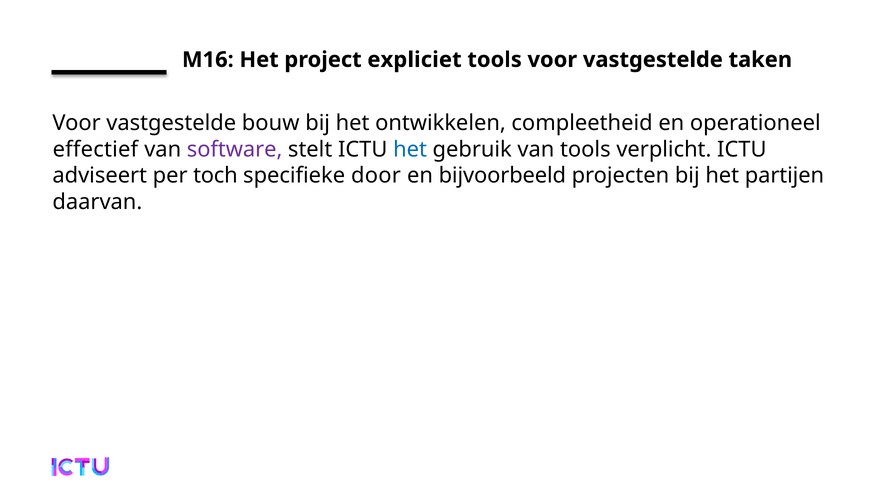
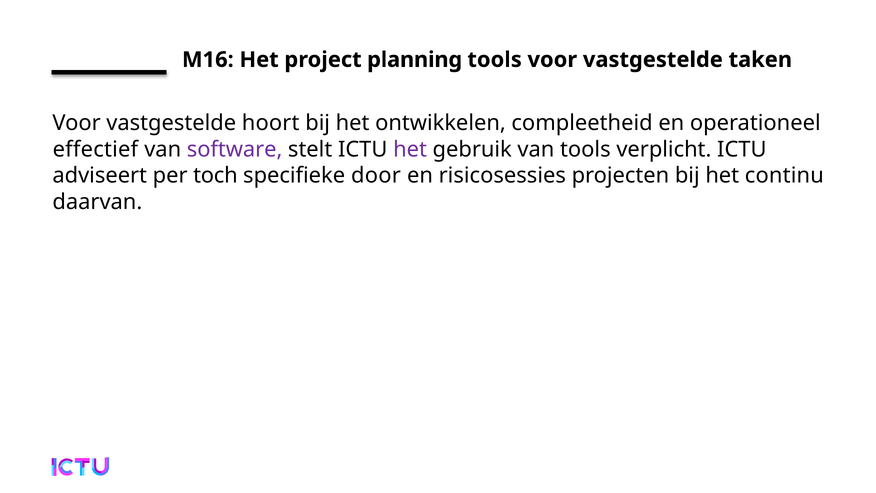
expliciet: expliciet -> planning (415, 60)
bouw: bouw -> hoort (271, 123)
het colour: blue -> purple (410, 149)
bijvoorbeeld: bijvoorbeeld -> risicosessies (502, 176)
partijen: partijen -> continu (784, 176)
